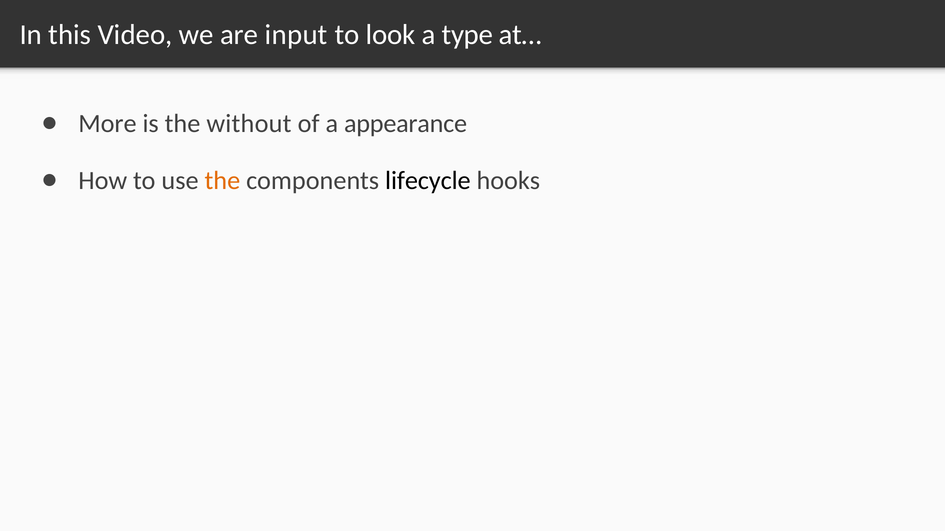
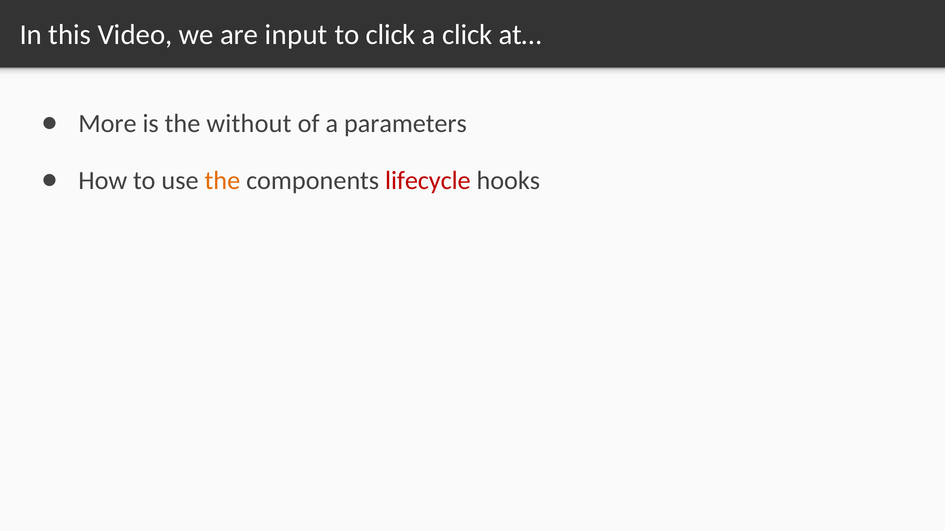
to look: look -> click (391, 35)
a type: type -> click (467, 35)
appearance: appearance -> parameters (405, 124)
lifecycle colour: black -> red (428, 181)
